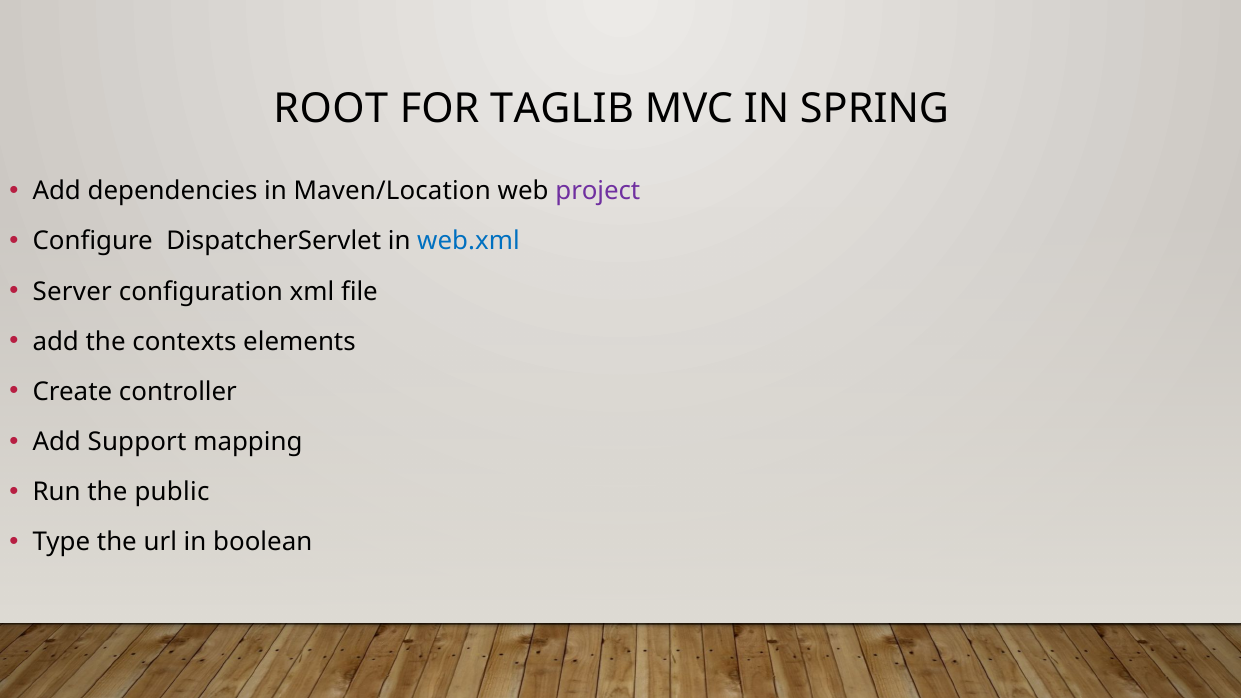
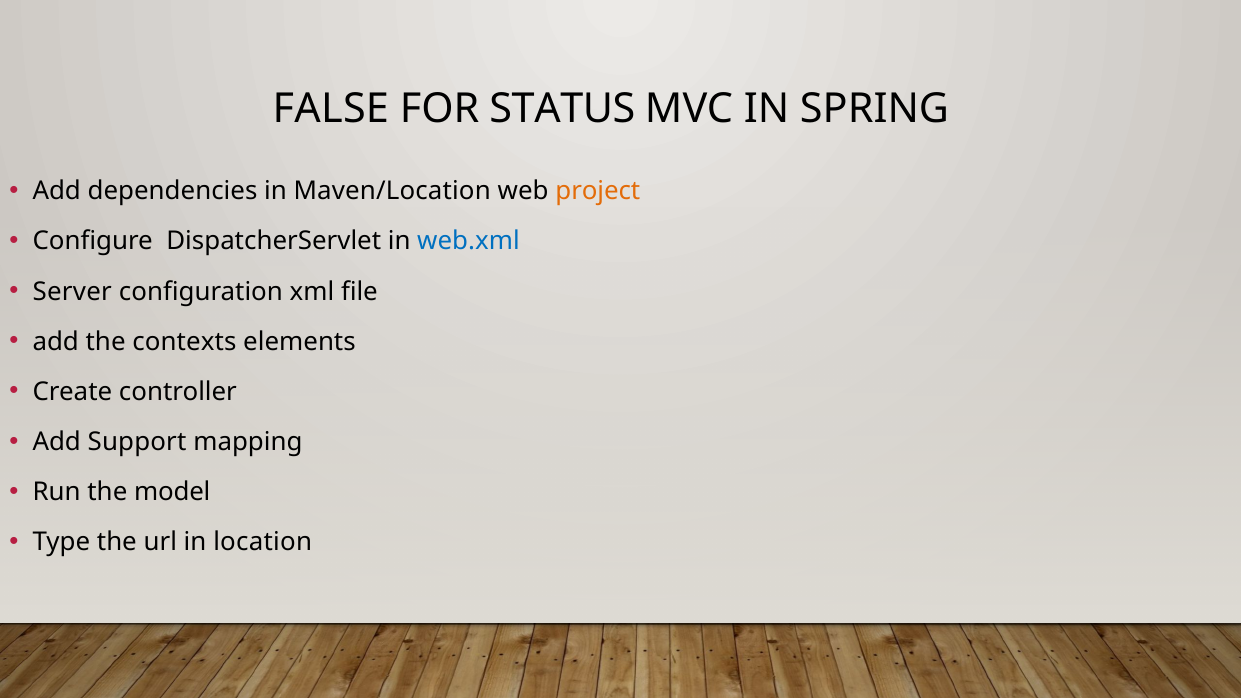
ROOT: ROOT -> FALSE (331, 109)
TAGLIB: TAGLIB -> STATUS (562, 109)
project colour: purple -> orange (598, 191)
public: public -> model (172, 492)
boolean: boolean -> location (263, 542)
